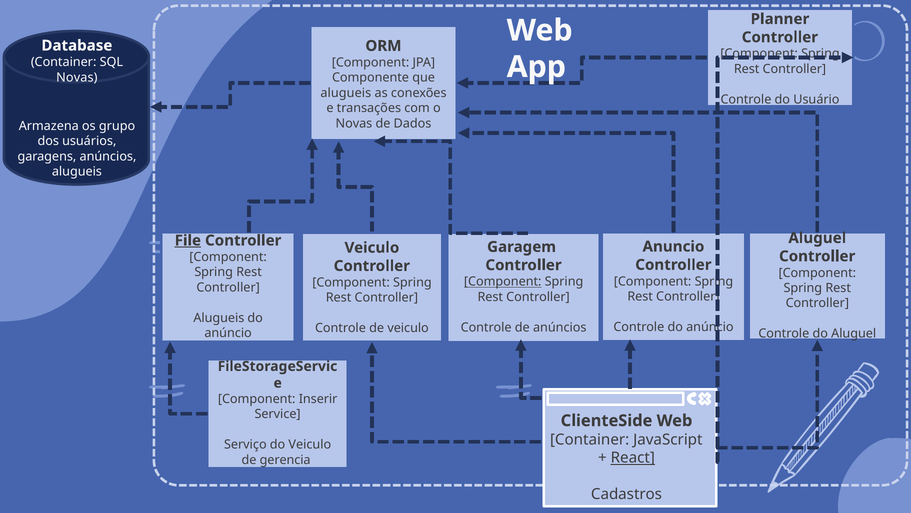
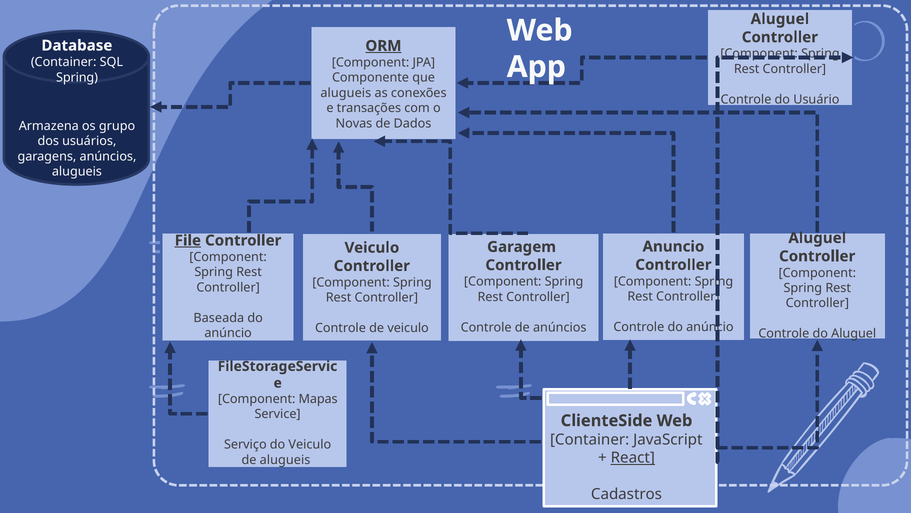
Planner: Planner -> Aluguel (780, 19)
ORM underline: none -> present (383, 46)
Novas: Novas -> Spring (77, 77)
Component underline: present -> none (503, 281)
Alugueis: Alugueis -> Baseada (219, 318)
Inserir: Inserir -> Mapas (318, 399)
de gerencia: gerencia -> alugueis (285, 459)
